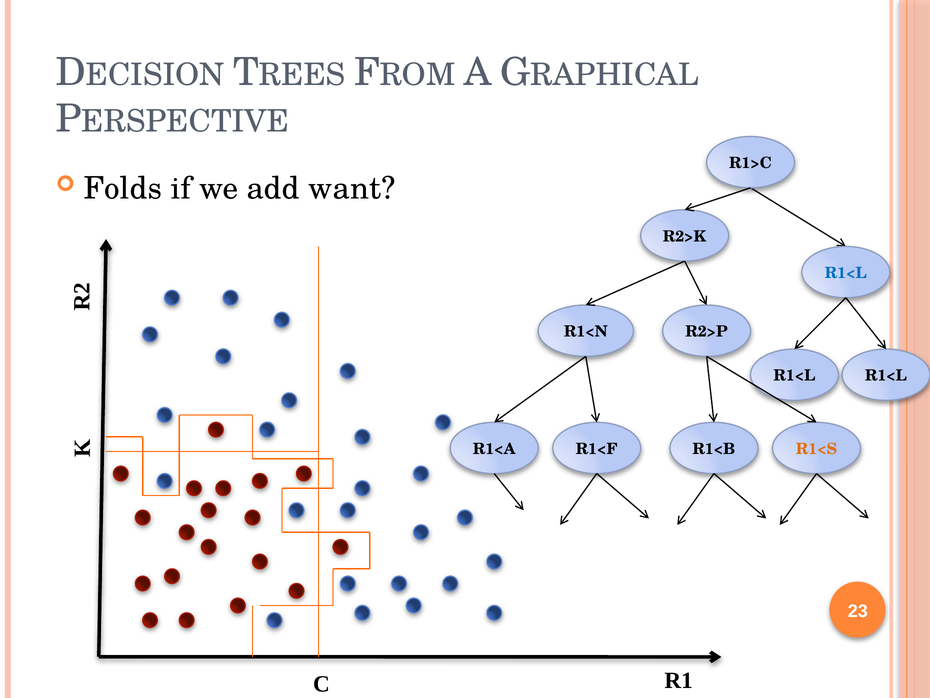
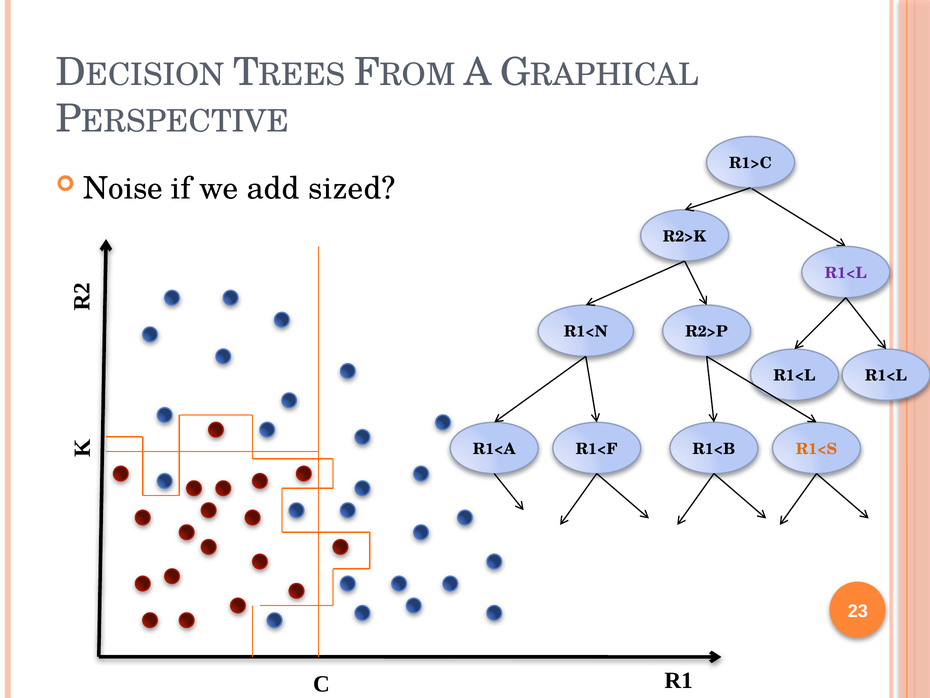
Folds: Folds -> Noise (123, 188)
want: want -> sized (352, 188)
R1<L colour: blue -> purple (846, 273)
